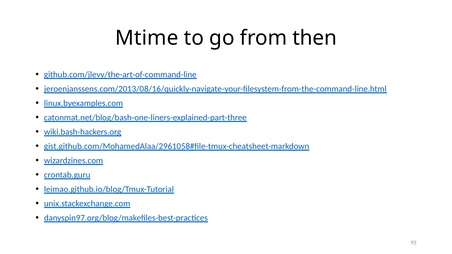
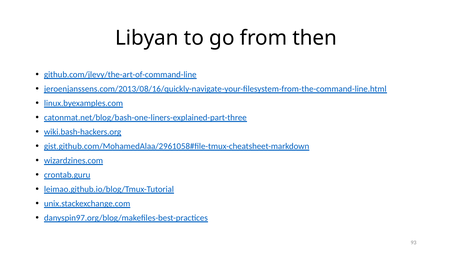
Mtime: Mtime -> Libyan (147, 38)
